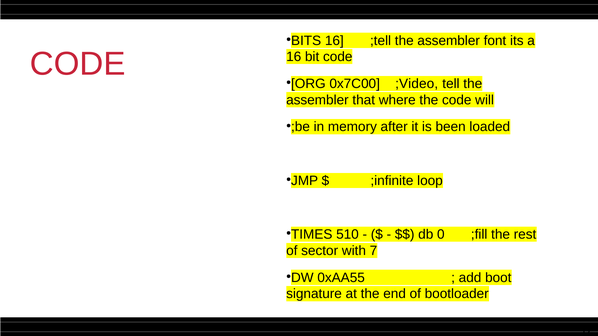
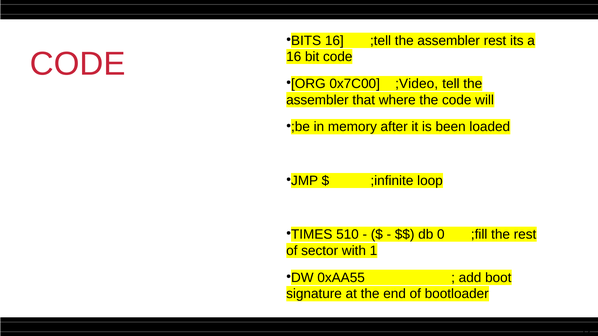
assembler font: font -> rest (495, 41)
7: 7 -> 1 (373, 251)
